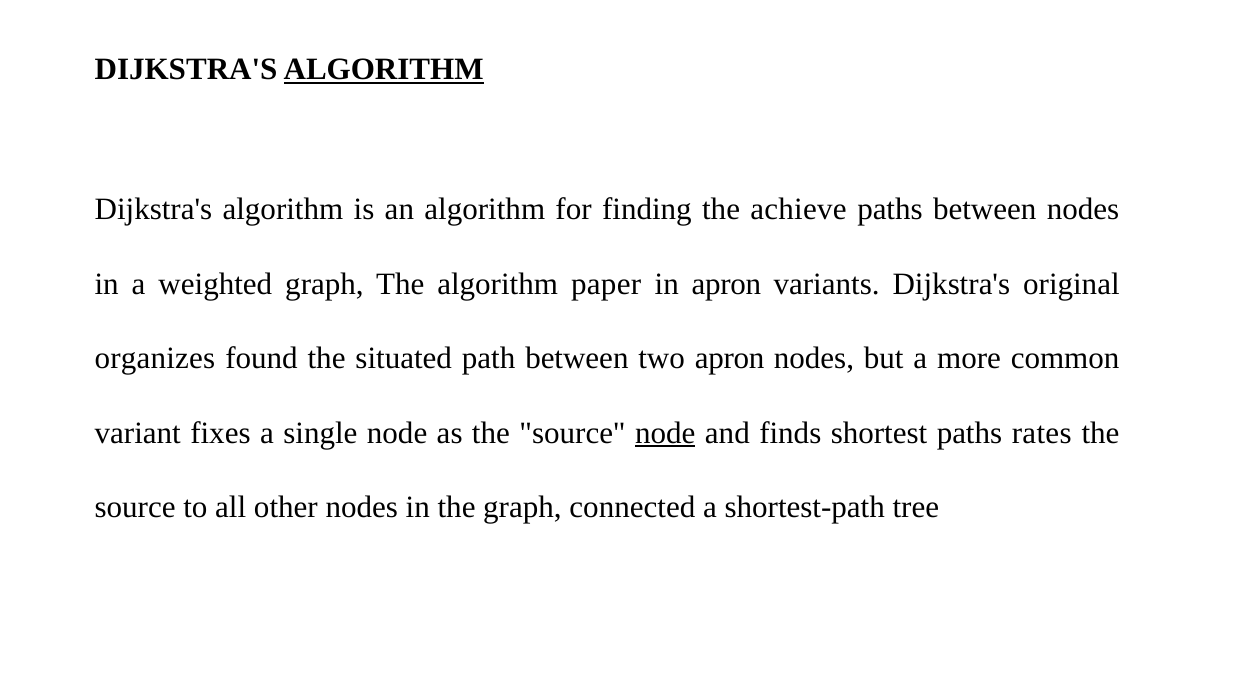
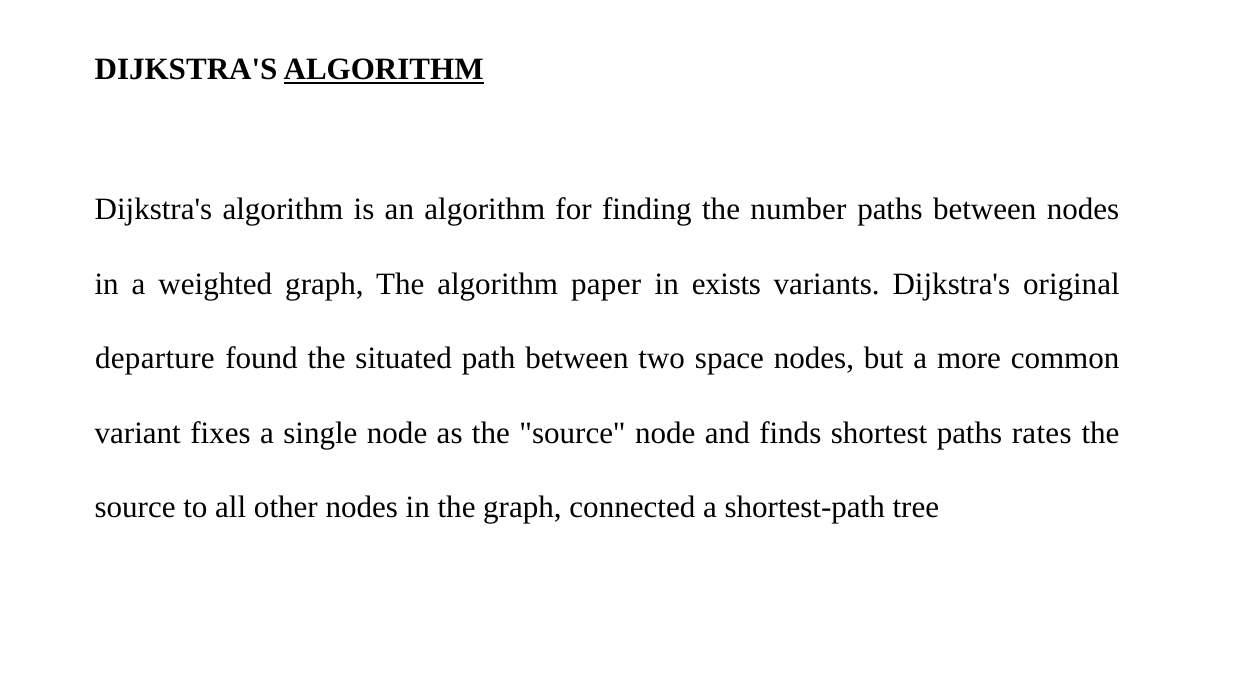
achieve: achieve -> number (798, 210)
in apron: apron -> exists (726, 284)
organizes: organizes -> departure (155, 359)
two apron: apron -> space (729, 359)
node underline: present -> none (665, 433)
